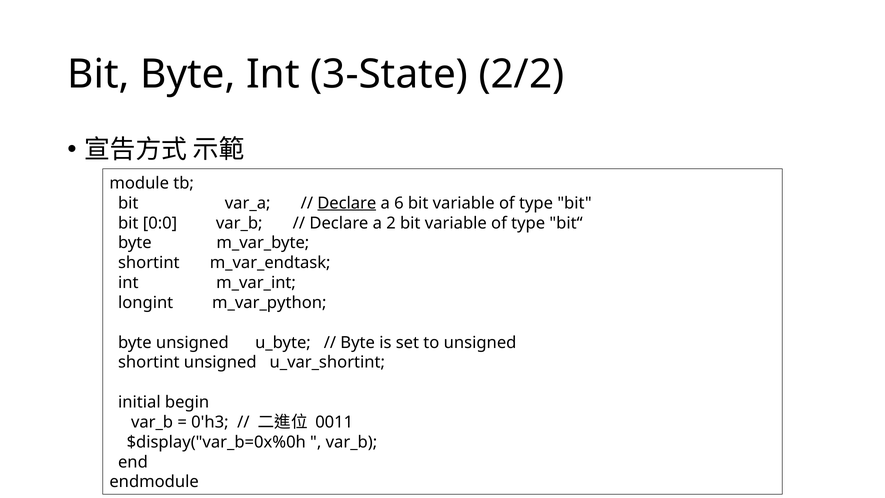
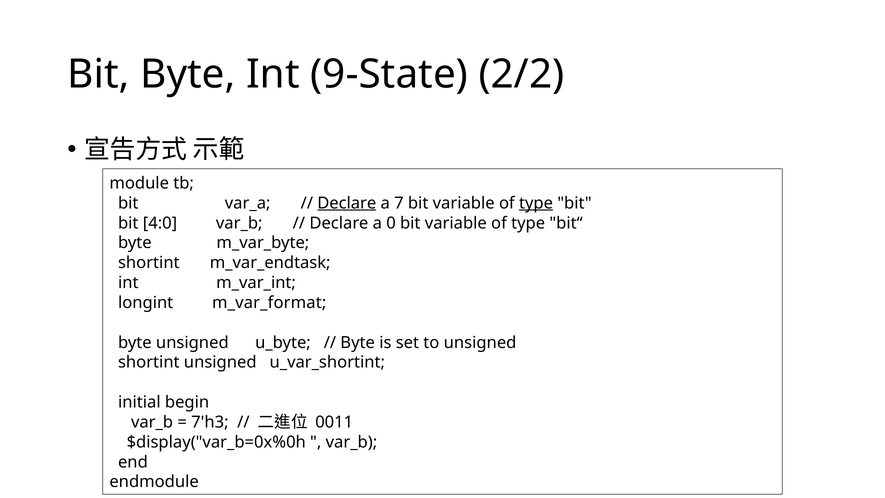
3-State: 3-State -> 9-State (389, 74)
6: 6 -> 7 (399, 203)
type underline: none -> present (536, 203)
0:0: 0:0 -> 4:0 (160, 223)
2: 2 -> 0 (391, 223)
m_var_python: m_var_python -> m_var_format (269, 303)
0'h3: 0'h3 -> 7'h3 (210, 422)
